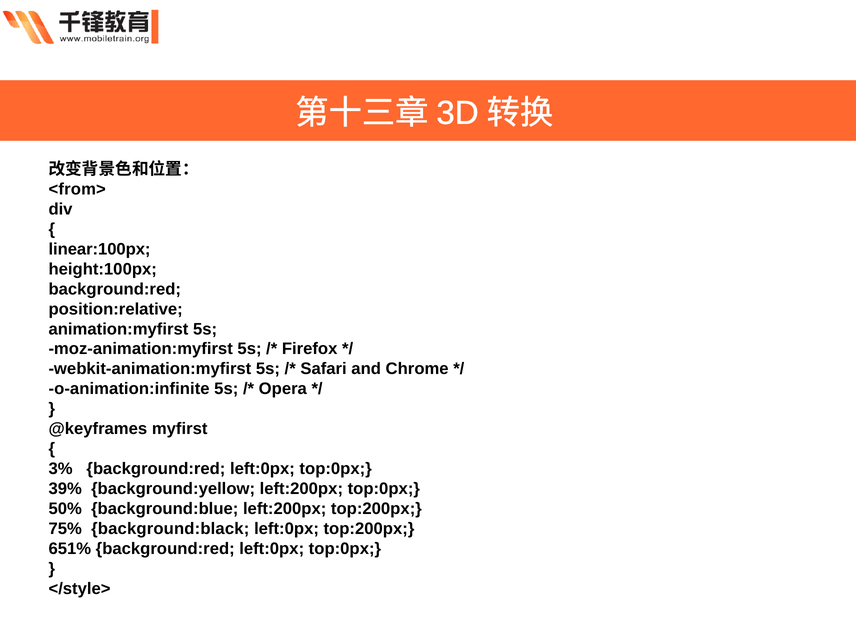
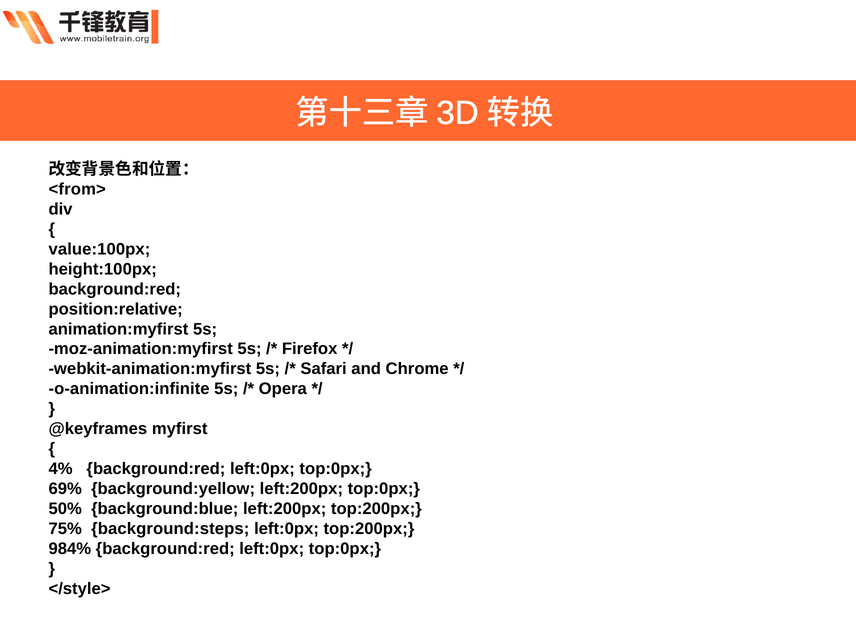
linear:100px: linear:100px -> value:100px (99, 249)
3%: 3% -> 4% (61, 469)
39%: 39% -> 69% (65, 489)
background:black: background:black -> background:steps (170, 529)
651%: 651% -> 984% (70, 549)
